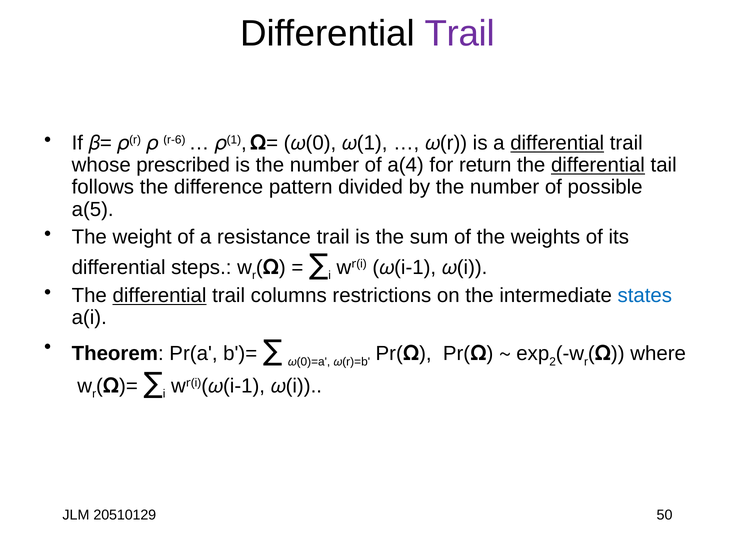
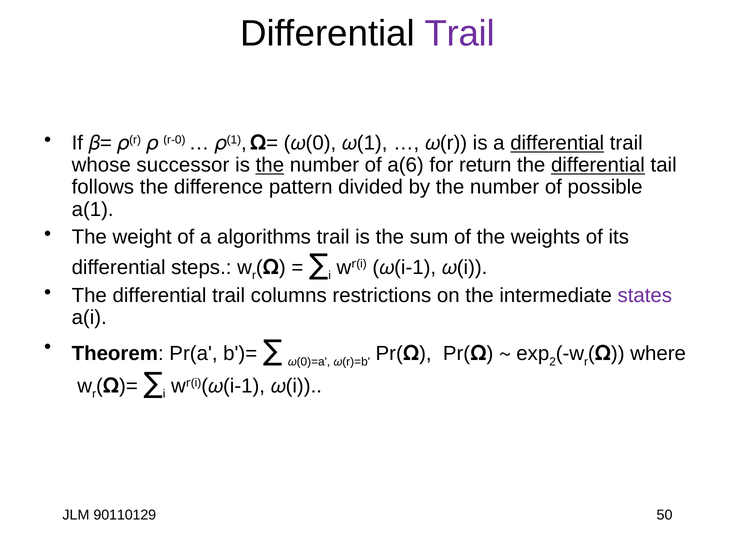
r-6: r-6 -> r-0 (176, 140)
prescribed: prescribed -> successor (183, 165)
the underline: none -> present (270, 165)
a(4: a(4 -> a(6 (406, 165)
a(5: a(5 -> a(1 (93, 209)
resistance: resistance -> algorithms (264, 237)
differential underline: present -> none (160, 296)
states colour: blue -> purple (645, 296)
20510129: 20510129 -> 90110129 (125, 516)
